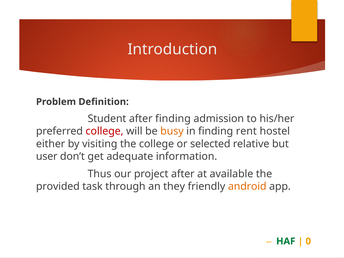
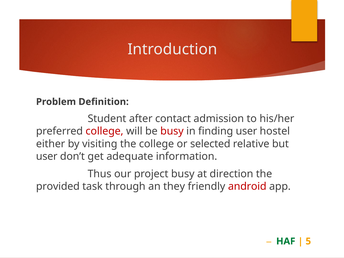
after finding: finding -> contact (173, 119)
busy colour: orange -> red (172, 131)
finding rent: rent -> user (246, 131)
project after: after -> busy (183, 174)
available: available -> direction (231, 174)
android colour: orange -> red (247, 186)
0: 0 -> 5 (308, 241)
